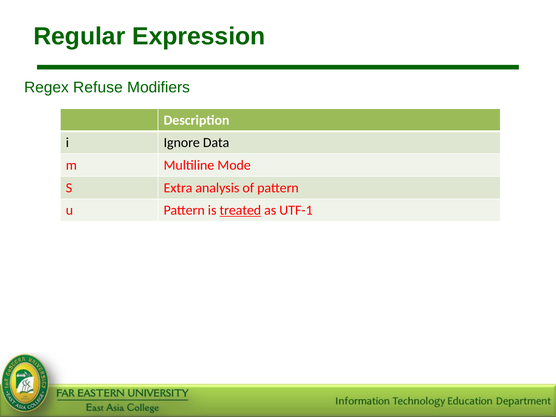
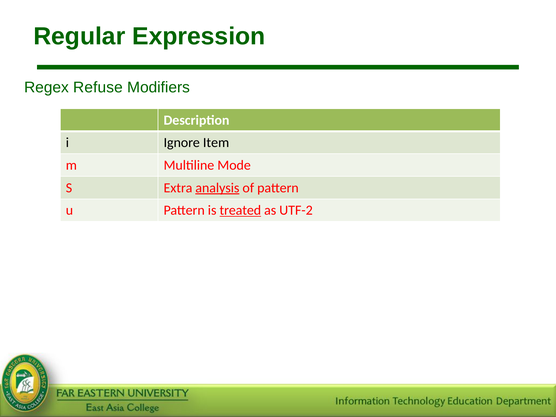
Data: Data -> Item (216, 143)
analysis underline: none -> present (217, 188)
UTF-1: UTF-1 -> UTF-2 (296, 210)
